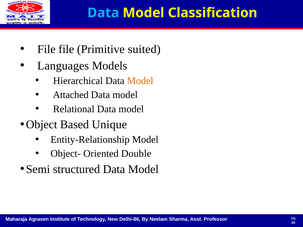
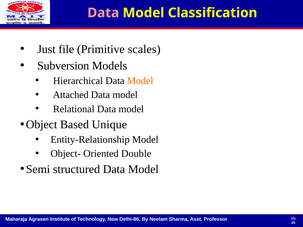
Data colour: light blue -> pink (103, 13)
File: File -> Just (46, 49)
suited: suited -> scales (144, 49)
Languages: Languages -> Subversion (63, 66)
